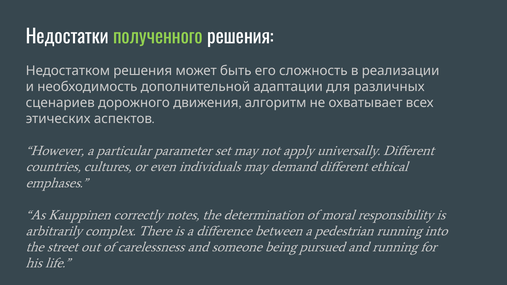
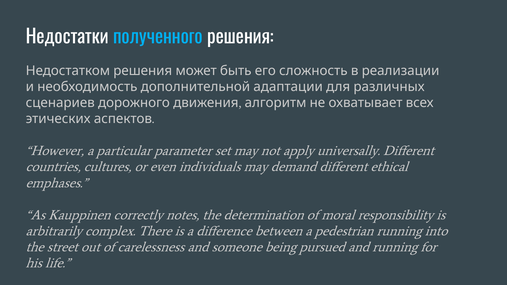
полученного colour: light green -> light blue (158, 37)
